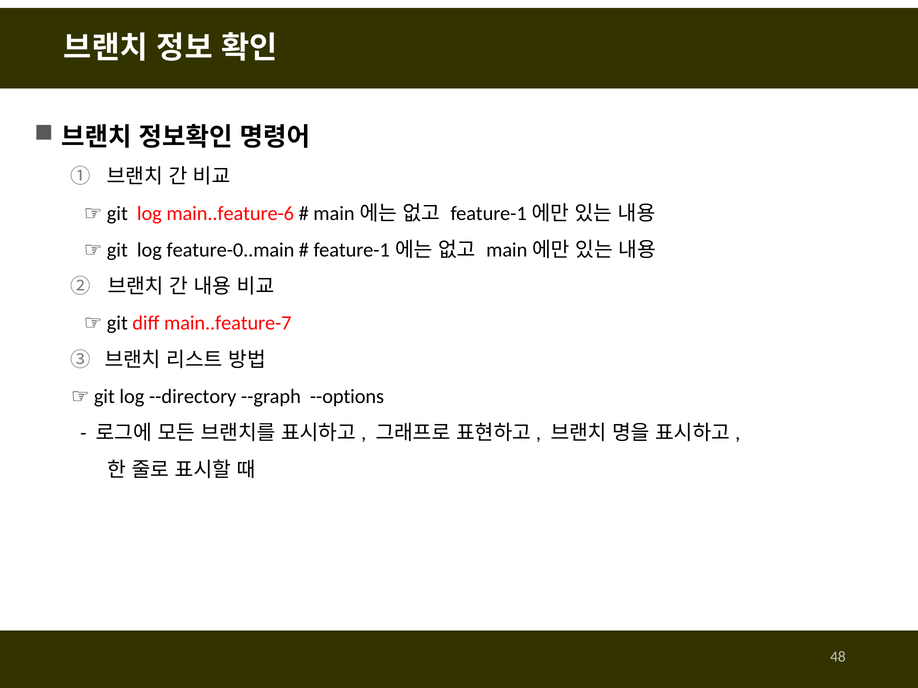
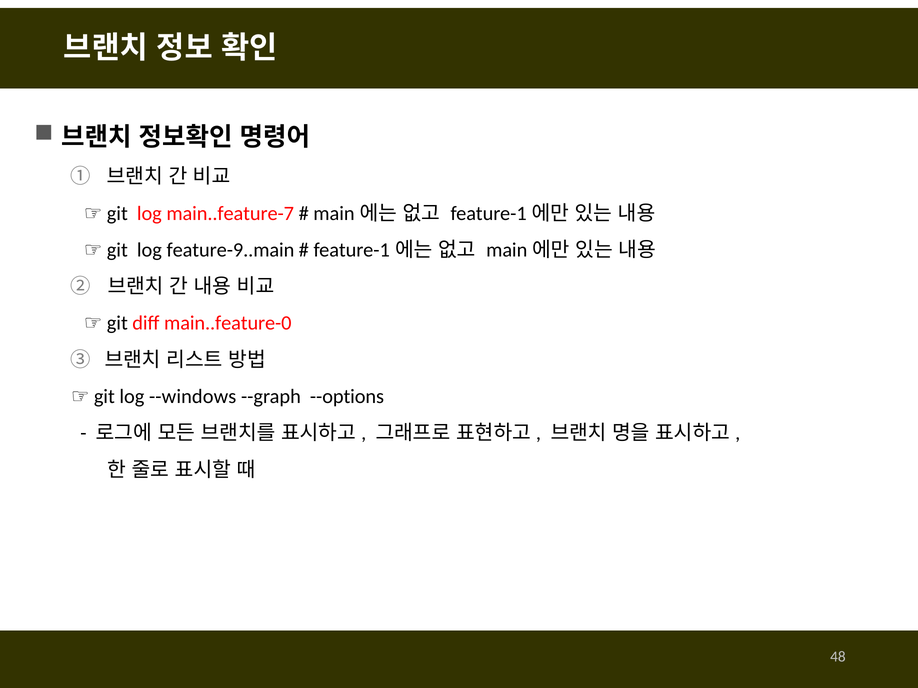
main..feature-6: main..feature-6 -> main..feature-7 (230, 213)
feature-0..main: feature-0..main -> feature-9..main (230, 250)
main..feature-7: main..feature-7 -> main..feature-0 (228, 324)
--directory: --directory -> --windows (193, 397)
